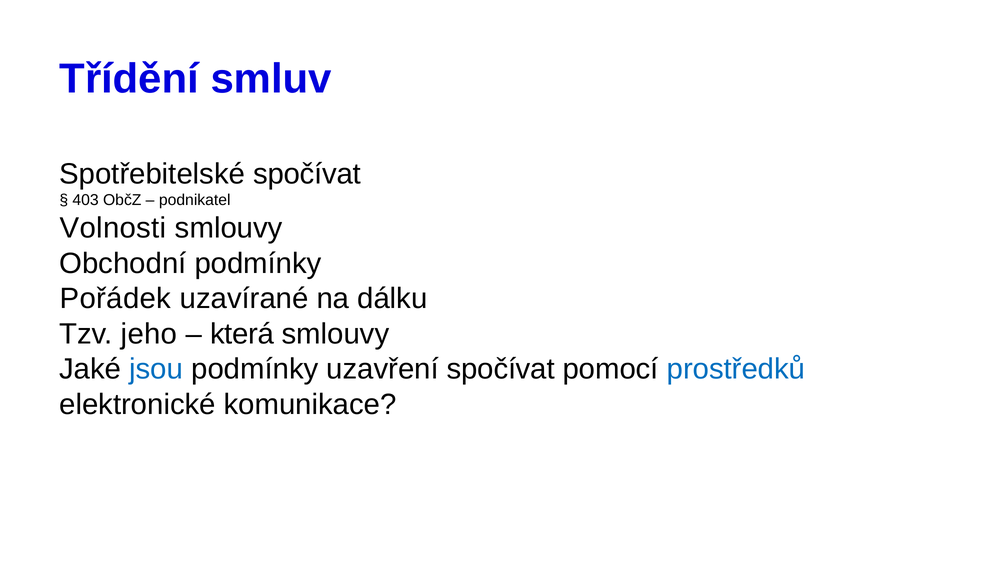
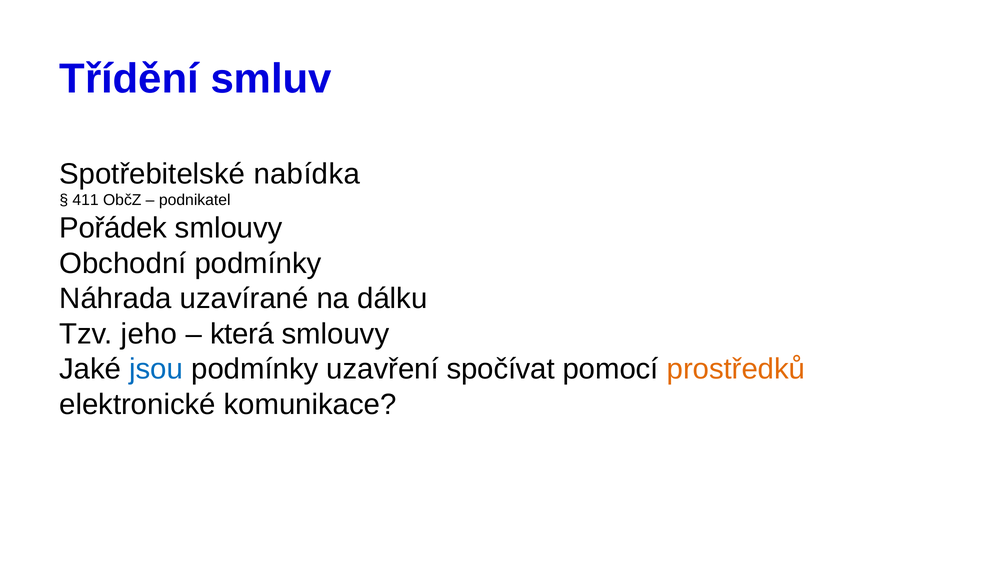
Spotřebitelské spočívat: spočívat -> nabídka (307, 174)
403: 403 -> 411 (86, 200)
Volnosti: Volnosti -> Pořádek (113, 228)
Pořádek: Pořádek -> Náhrada (116, 299)
prostředků colour: blue -> orange (736, 370)
